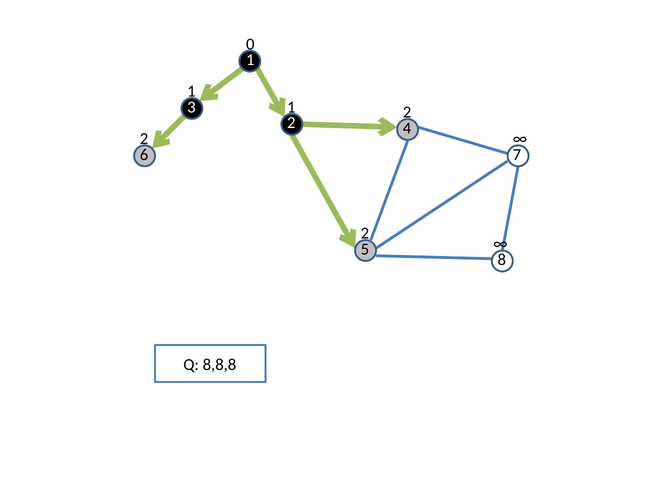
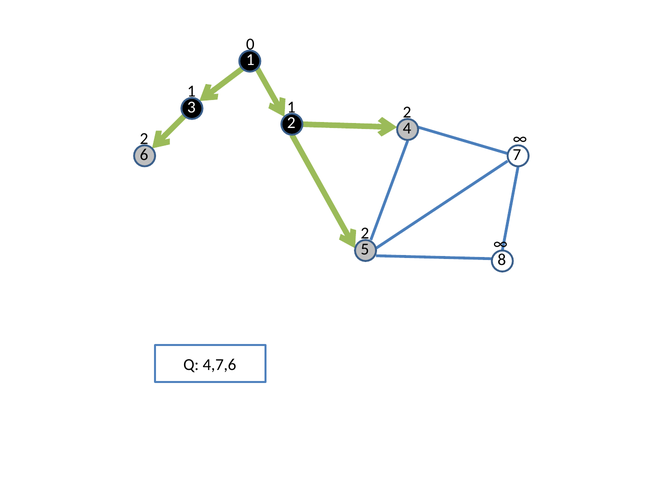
8,8,8: 8,8,8 -> 4,7,6 (219, 365)
